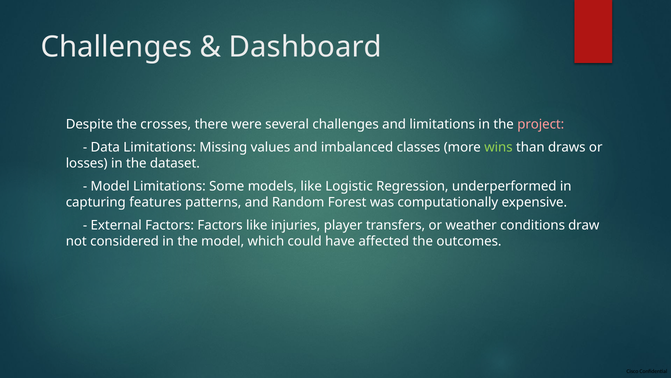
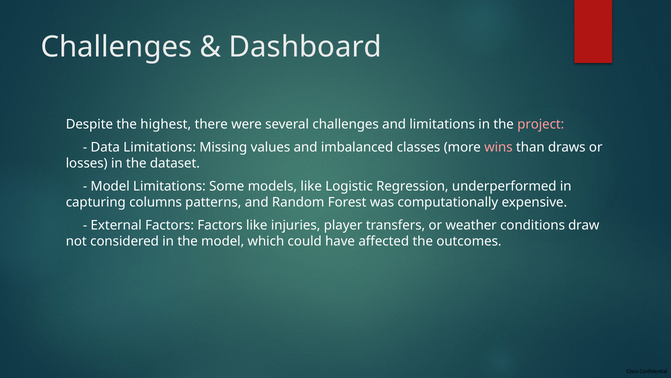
crosses: crosses -> highest (166, 124)
wins colour: light green -> pink (498, 147)
features: features -> columns (156, 202)
